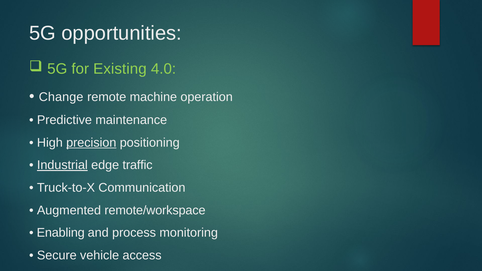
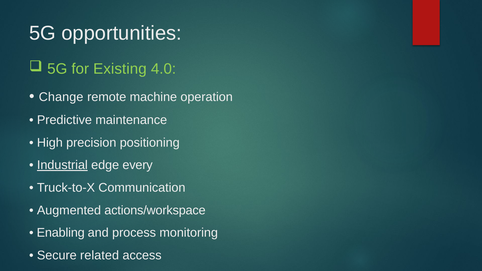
precision underline: present -> none (91, 143)
traffic: traffic -> every (138, 165)
remote/workspace: remote/workspace -> actions/workspace (155, 210)
vehicle: vehicle -> related (100, 256)
